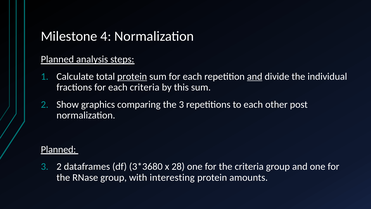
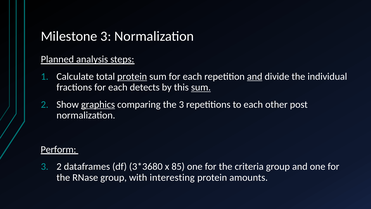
Milestone 4: 4 -> 3 (106, 36)
each criteria: criteria -> detects (145, 87)
sum underline: none -> present (201, 87)
graphics underline: none -> present (98, 104)
Planned: Planned -> Perform (58, 149)
28: 28 -> 85 (178, 166)
